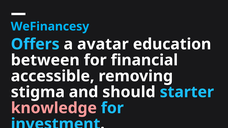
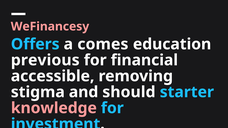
WeFinancesy colour: light blue -> pink (50, 27)
avatar: avatar -> comes (103, 44)
between: between -> previous (45, 60)
